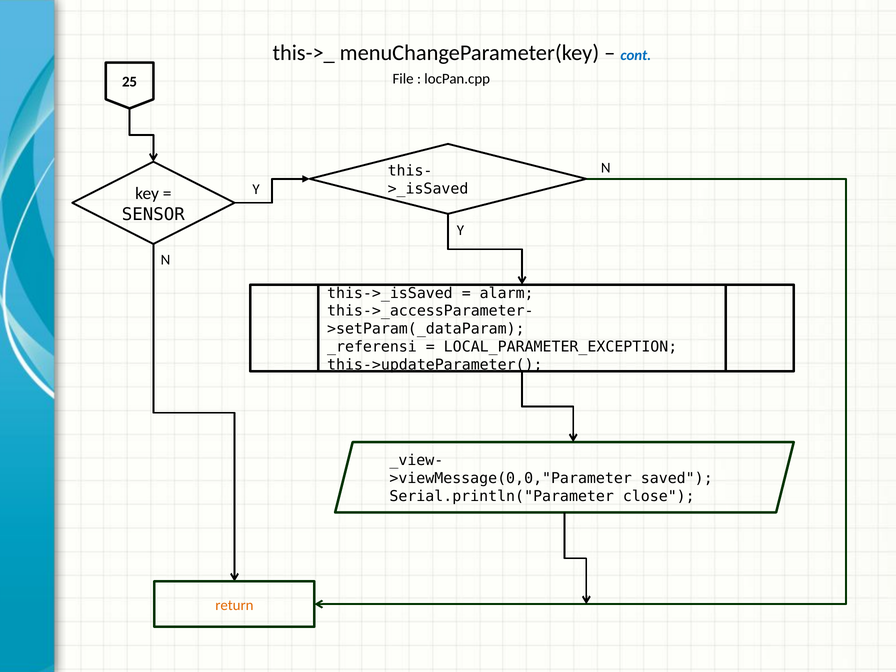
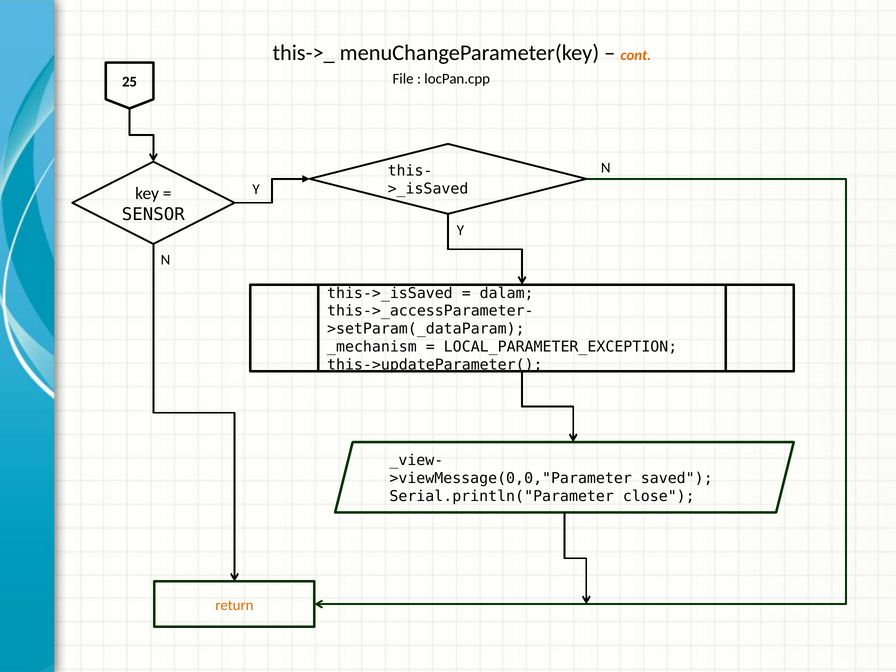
cont colour: blue -> orange (636, 55)
alarm: alarm -> dalam (507, 293)
_referensi: _referensi -> _mechanism (372, 347)
